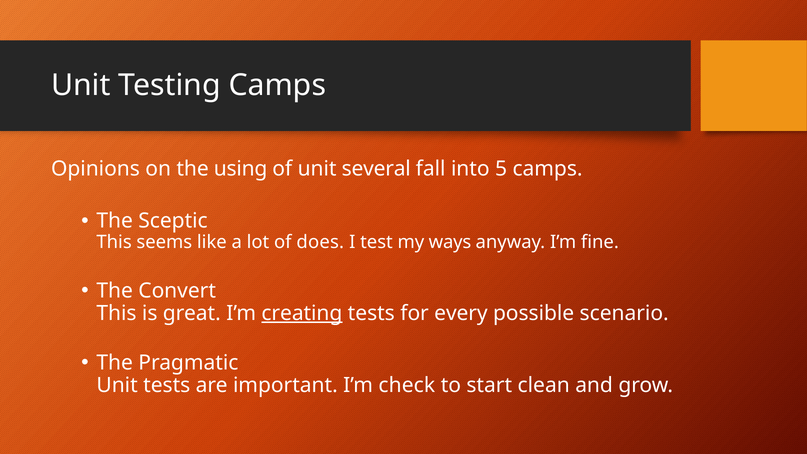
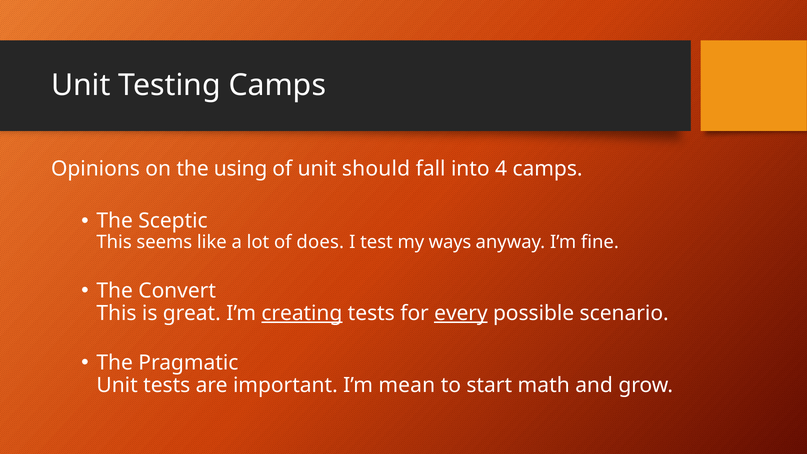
several: several -> should (376, 169)
5: 5 -> 4 (501, 169)
every underline: none -> present (461, 313)
check: check -> mean (407, 385)
clean: clean -> math (544, 385)
